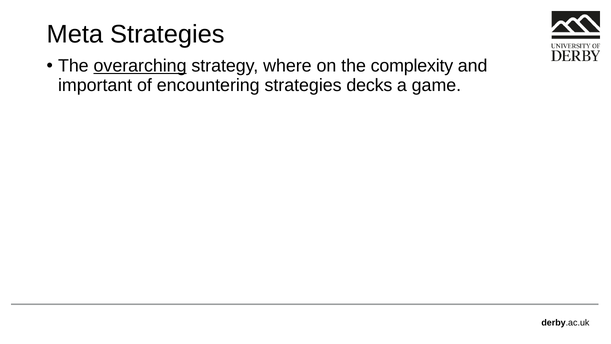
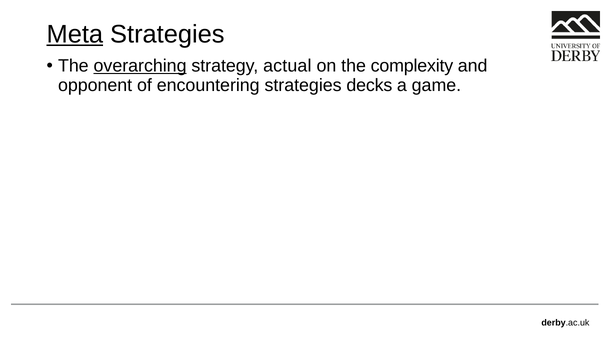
Meta underline: none -> present (75, 34)
where: where -> actual (287, 66)
important: important -> opponent (95, 85)
